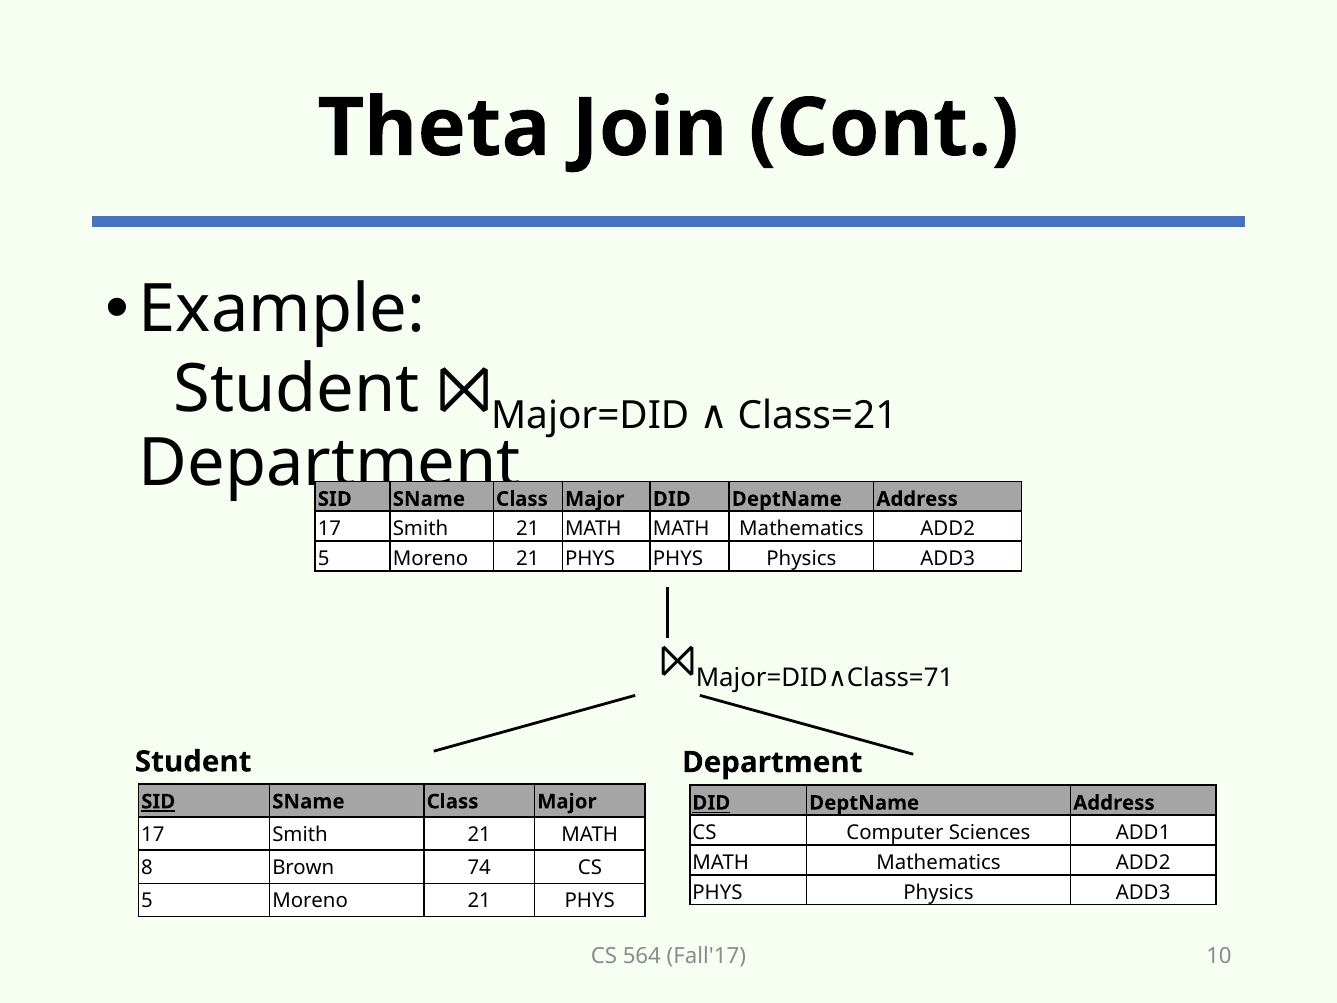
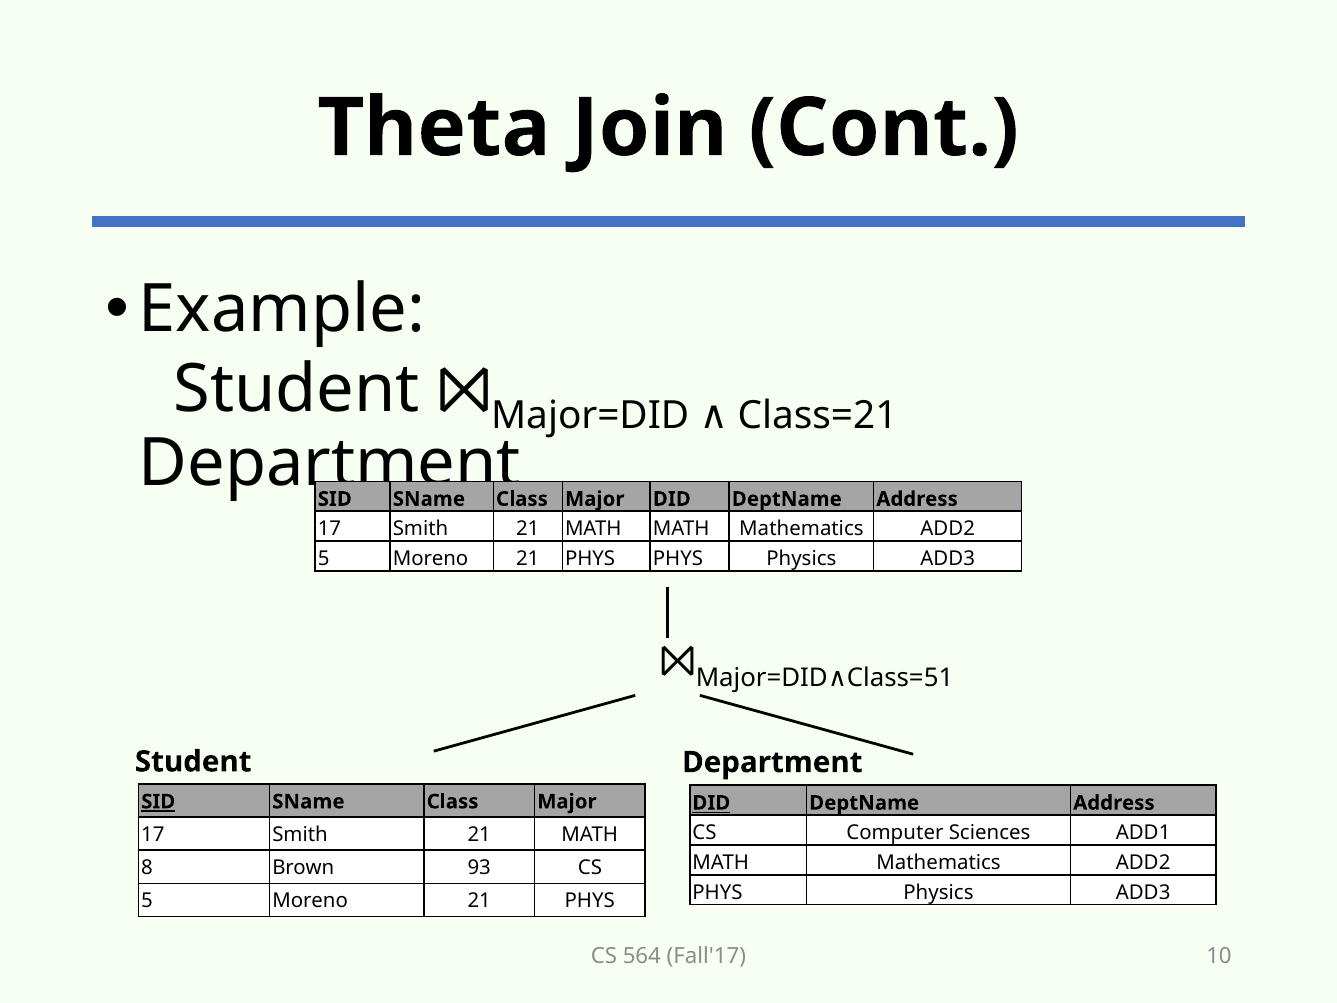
Class=71: Class=71 -> Class=51 (900, 678)
74: 74 -> 93 (479, 868)
